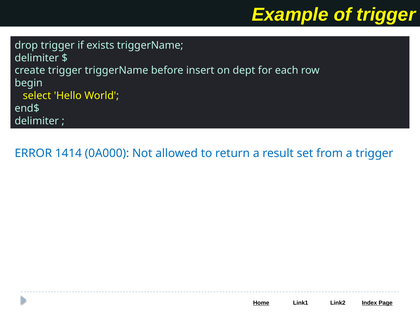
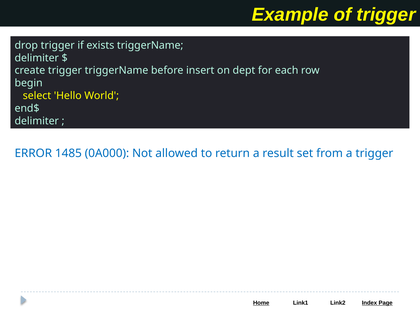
1414: 1414 -> 1485 (68, 153)
